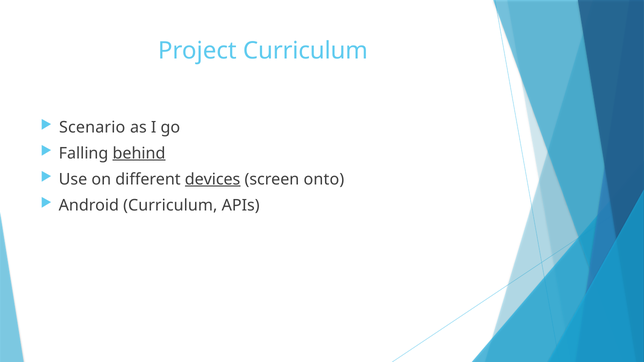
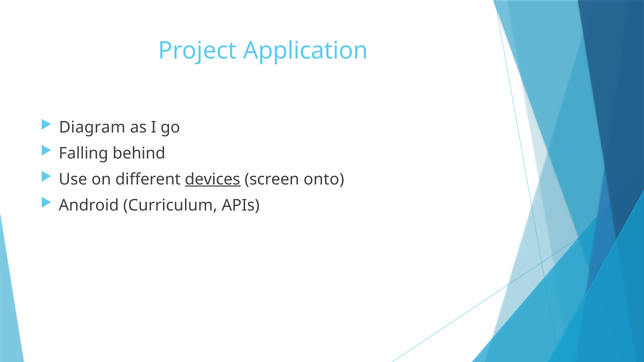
Project Curriculum: Curriculum -> Application (305, 51)
Scenario: Scenario -> Diagram (92, 127)
behind underline: present -> none (139, 153)
